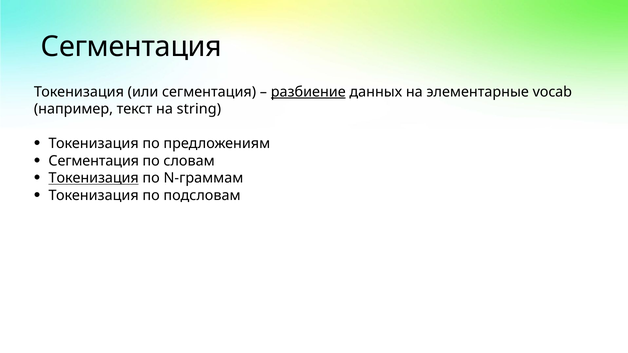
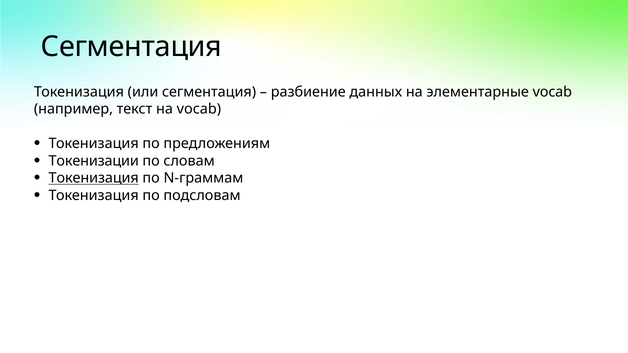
разбиение underline: present -> none (308, 92)
на string: string -> vocab (199, 109)
Сегментация: Сегментация -> Токенизации (94, 161)
